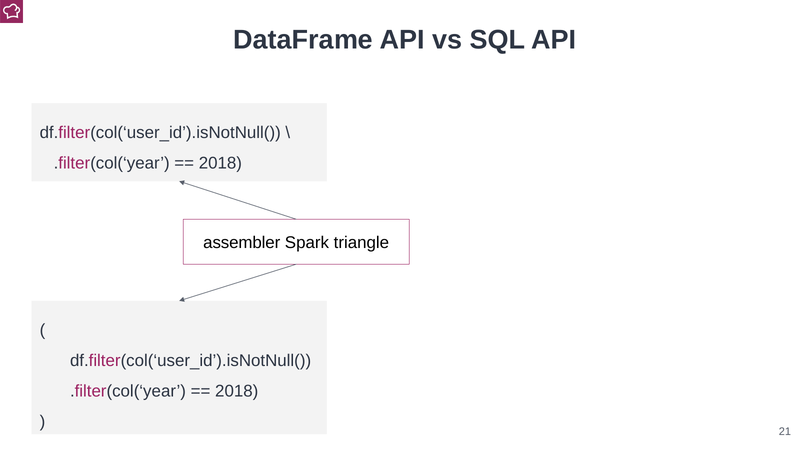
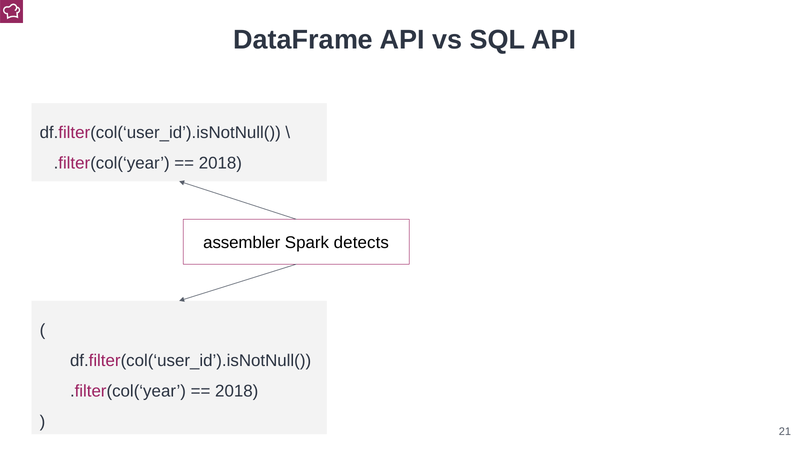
triangle: triangle -> detects (361, 243)
